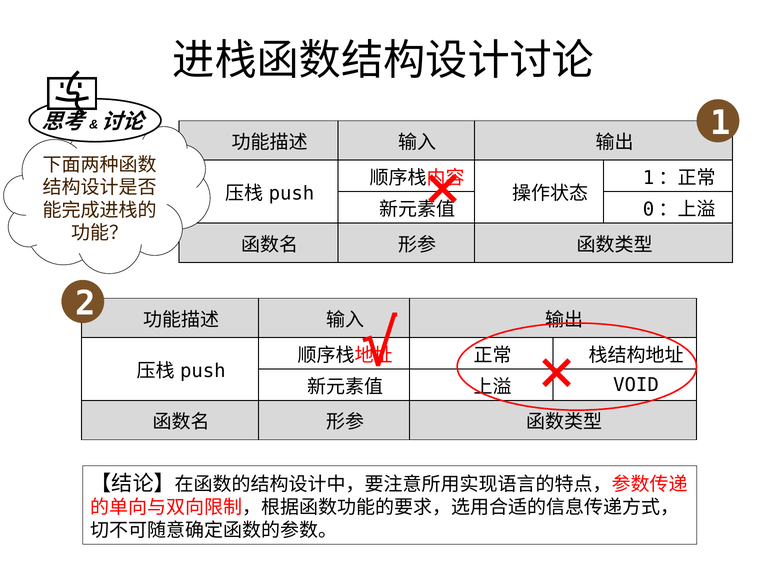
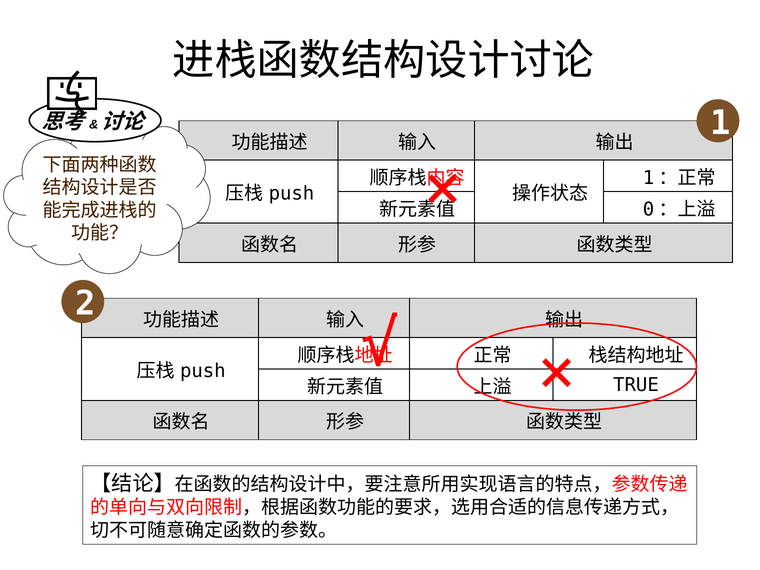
VOID: VOID -> TRUE (636, 385)
